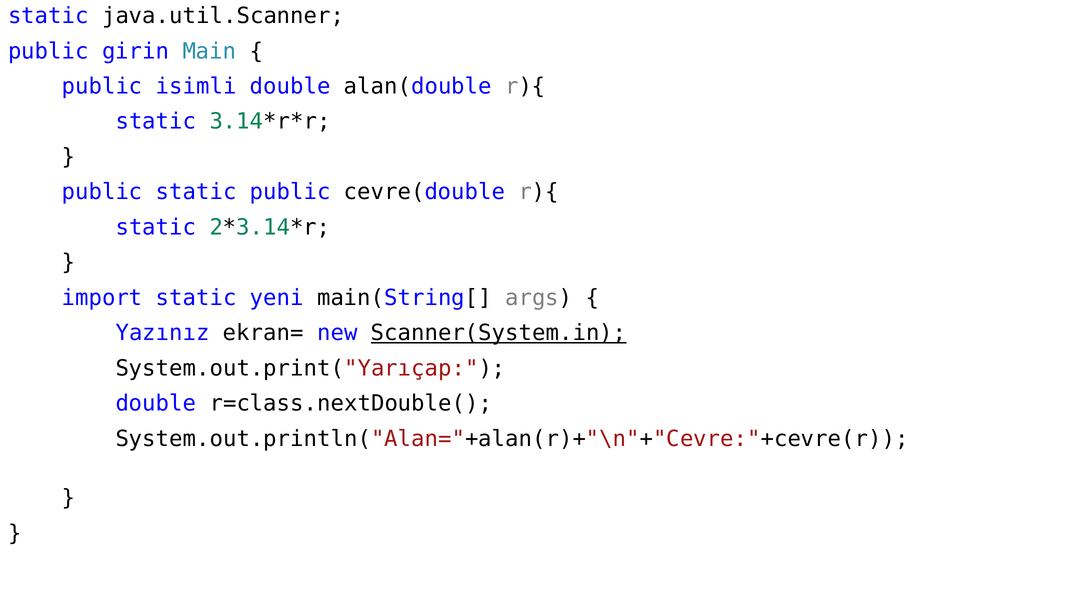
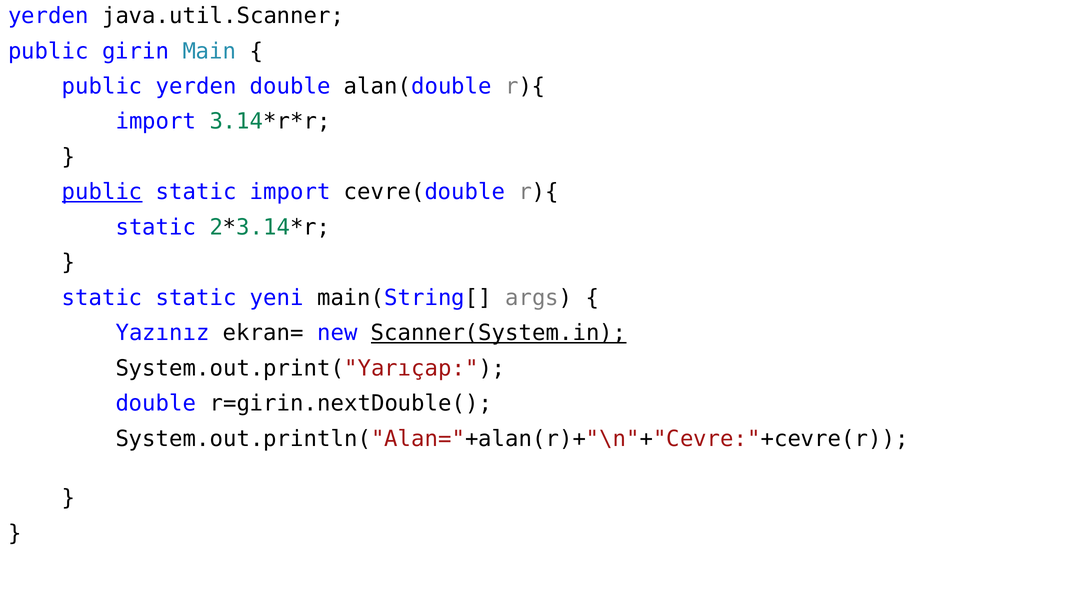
static: static -> yerden (48, 16)
public isimli: isimli -> yerden (196, 86)
static: static -> import (156, 122)
public underline: none -> present (102, 192)
static public: public -> import (290, 192)
import: import -> static (102, 298)
r=class.nextDouble(: r=class.nextDouble( -> r=girin.nextDouble( (351, 403)
